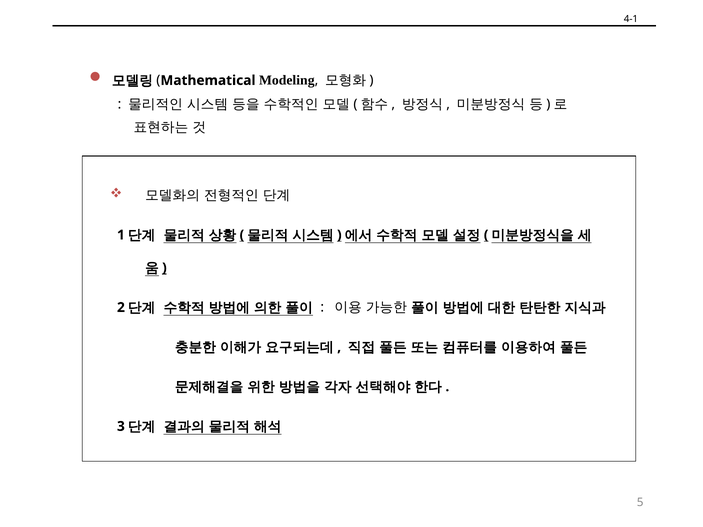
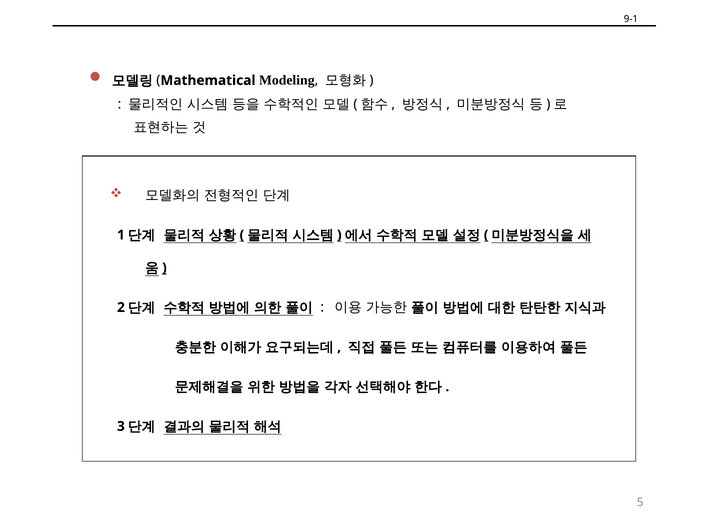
4-1: 4-1 -> 9-1 (631, 19)
